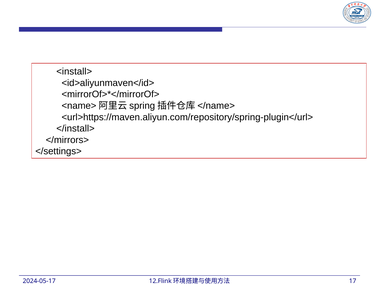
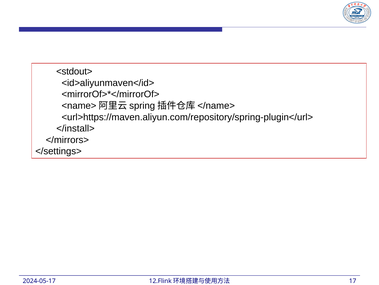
<install>: <install> -> <stdout> (74, 71)
